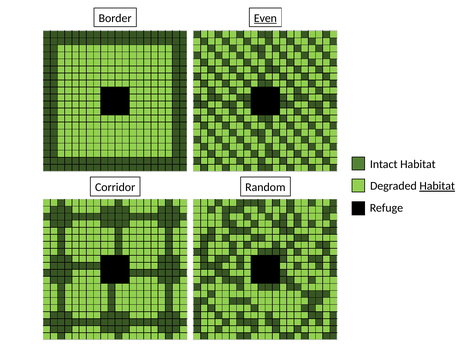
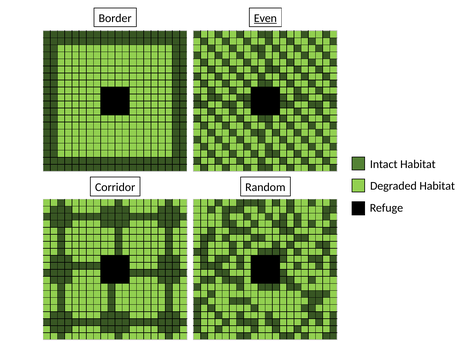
Habitat underline: present -> none (437, 186)
